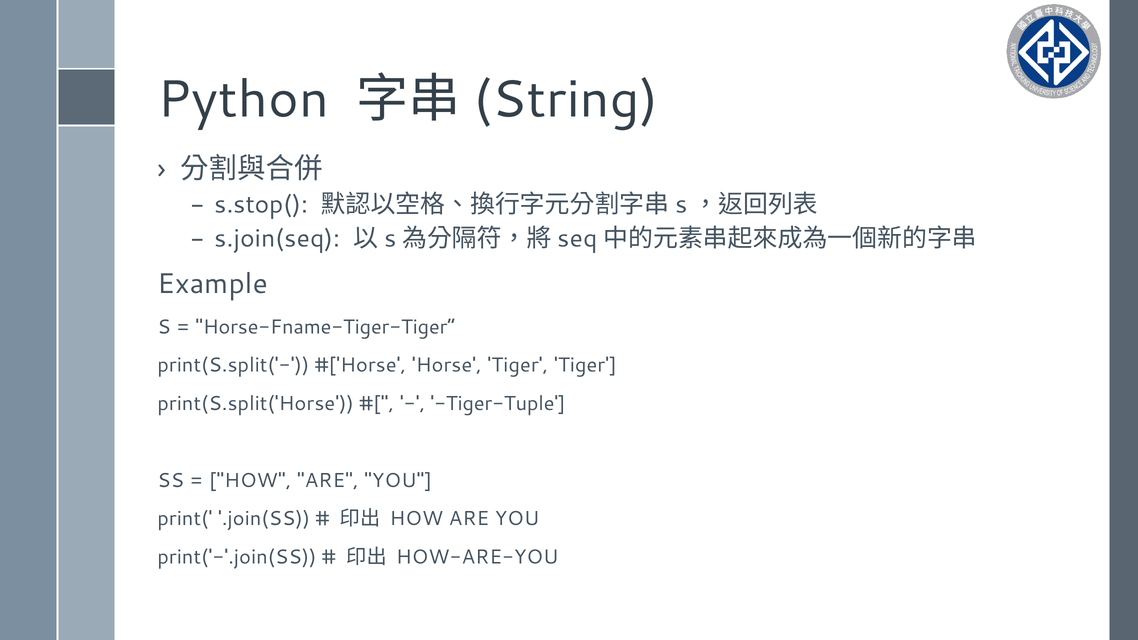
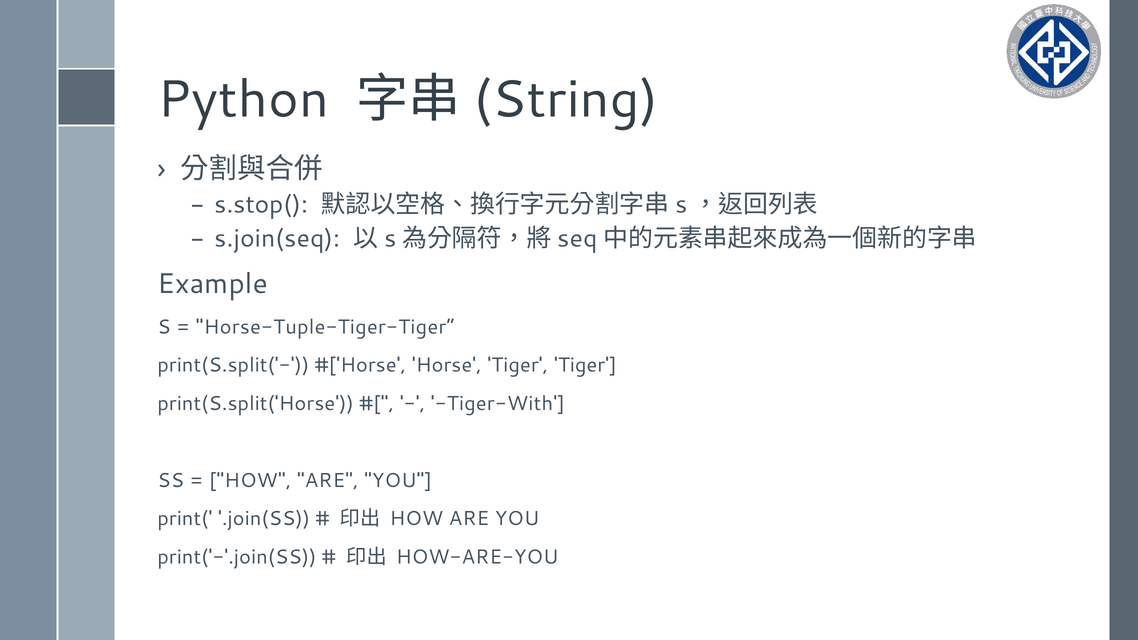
Horse-Fname-Tiger-Tiger“: Horse-Fname-Tiger-Tiger“ -> Horse-Tuple-Tiger-Tiger“ (325, 327)
Tiger-Tuple: Tiger-Tuple -> Tiger-With (498, 404)
